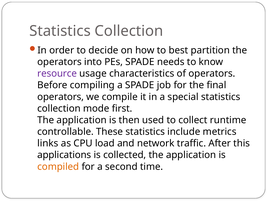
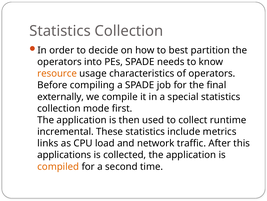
resource colour: purple -> orange (57, 73)
operators: operators -> externally (61, 96)
controllable: controllable -> incremental (66, 131)
